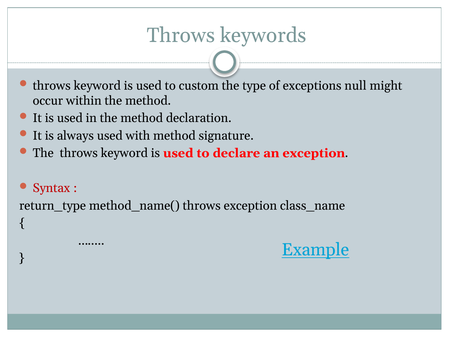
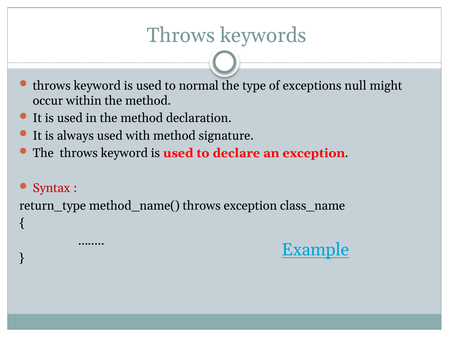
custom: custom -> normal (199, 86)
